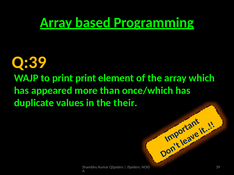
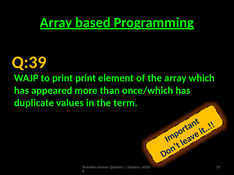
their: their -> term (125, 103)
